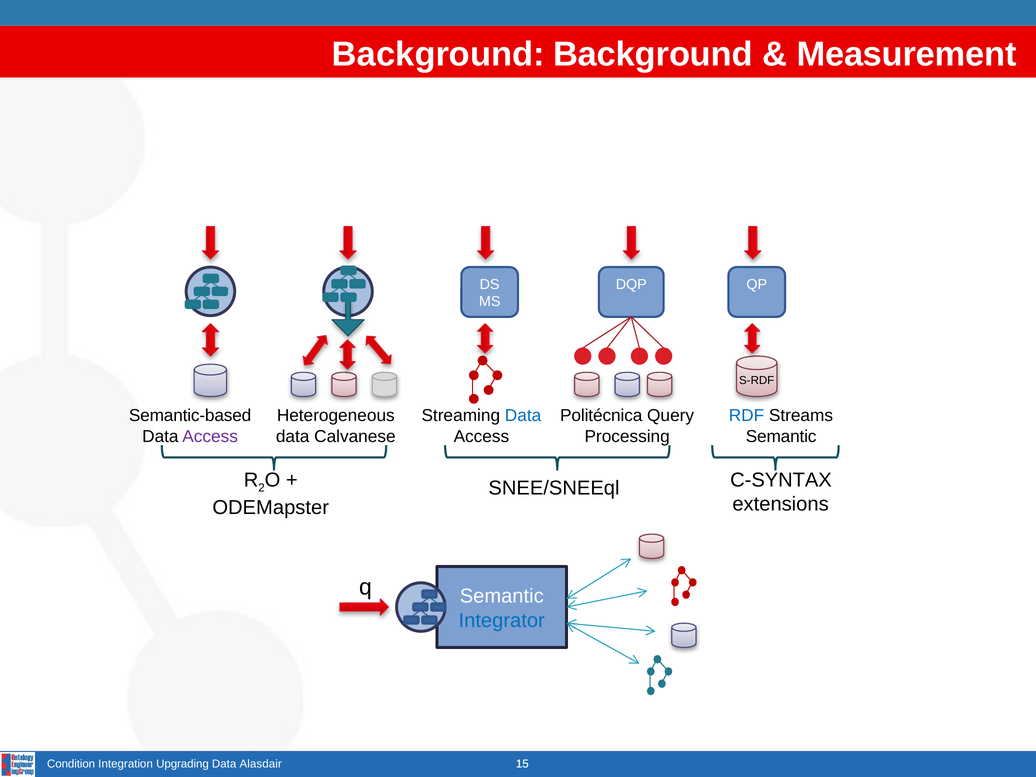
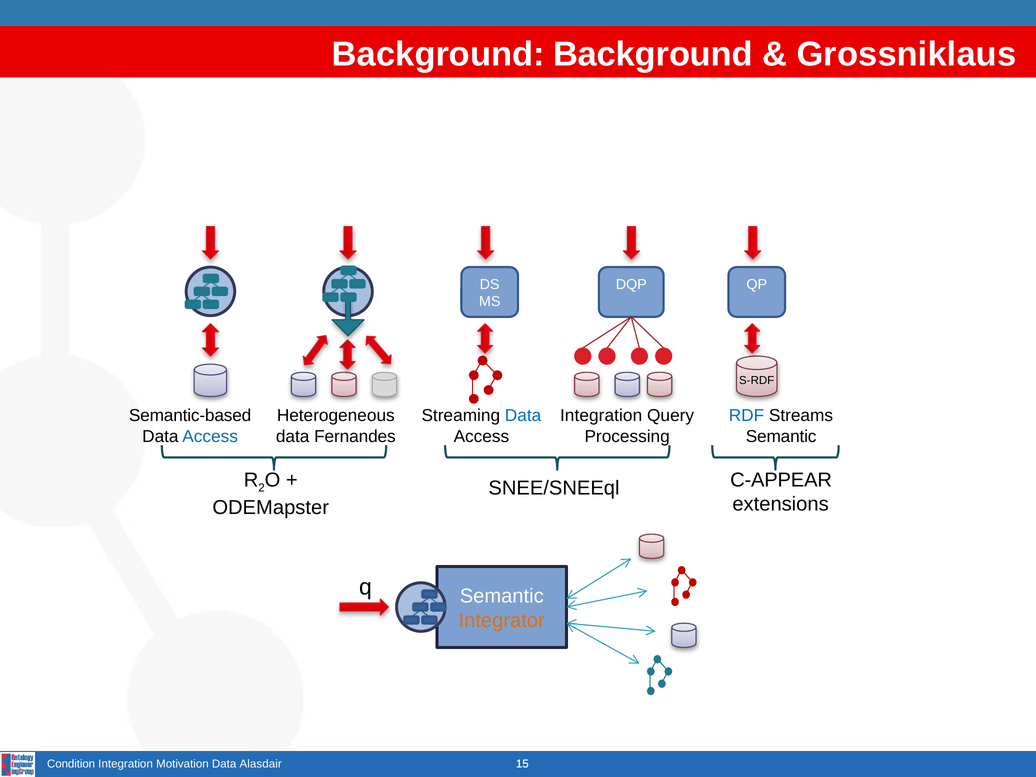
Measurement: Measurement -> Grossniklaus (906, 54)
Politécnica: Politécnica -> Integration (601, 416)
Access colour: purple -> blue (210, 436)
Calvanese: Calvanese -> Fernandes (355, 436)
C-SYNTAX: C-SYNTAX -> C-APPEAR (781, 480)
Integrator colour: blue -> orange (502, 620)
Upgrading: Upgrading -> Motivation (182, 764)
